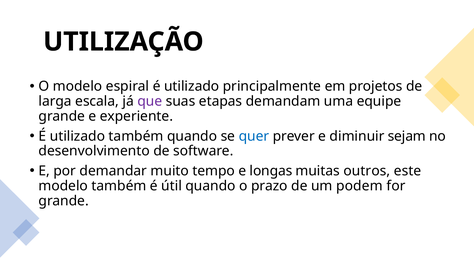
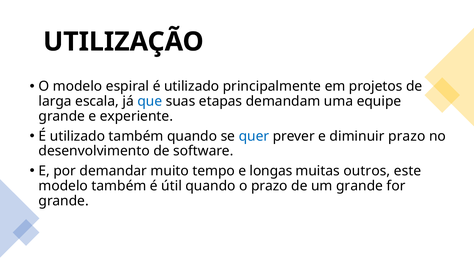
que colour: purple -> blue (150, 101)
diminuir sejam: sejam -> prazo (407, 136)
um podem: podem -> grande (360, 186)
